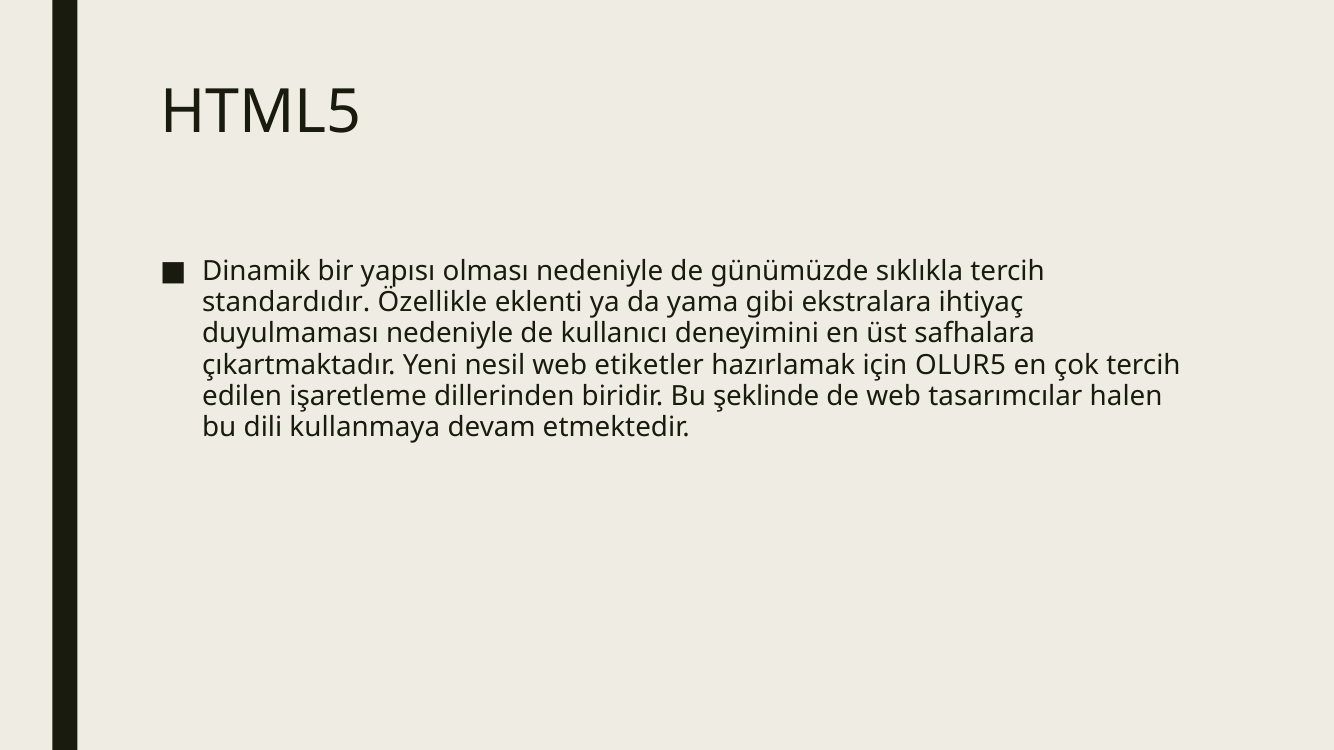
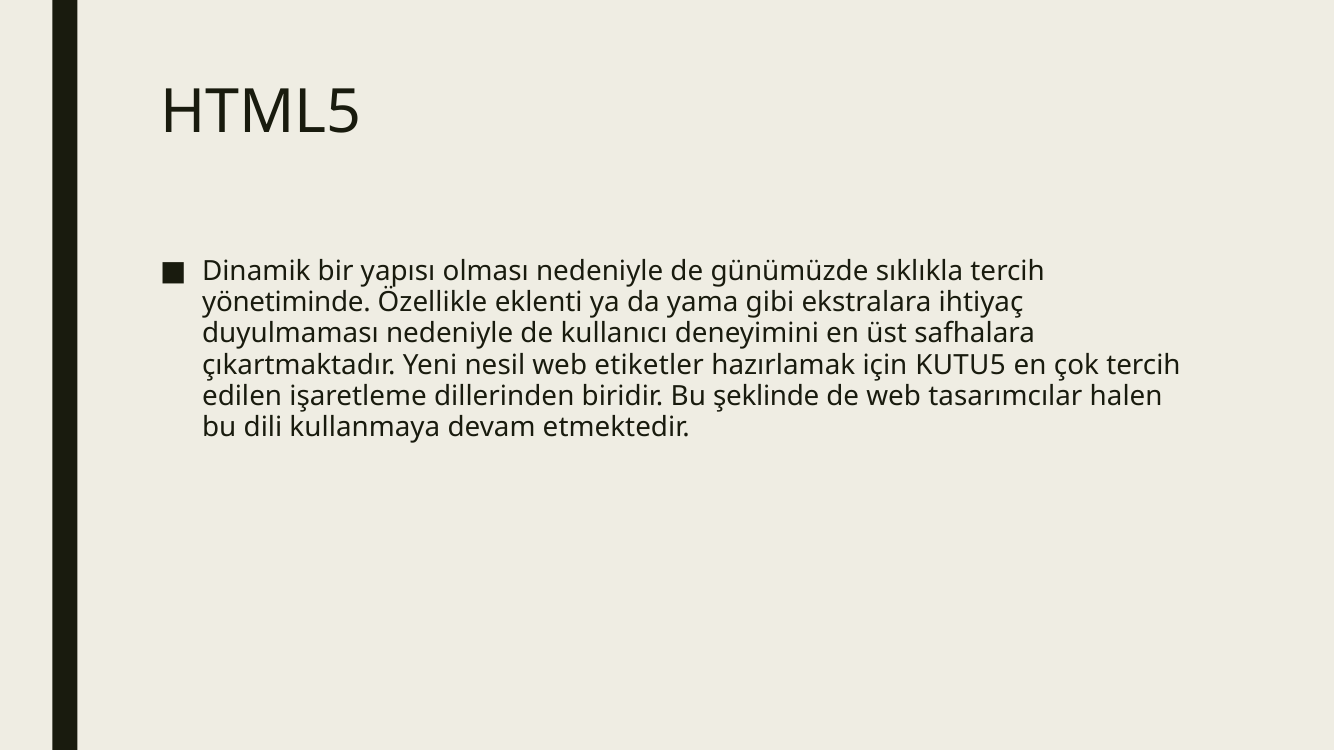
standardıdır: standardıdır -> yönetiminde (286, 302)
OLUR5: OLUR5 -> KUTU5 (960, 365)
